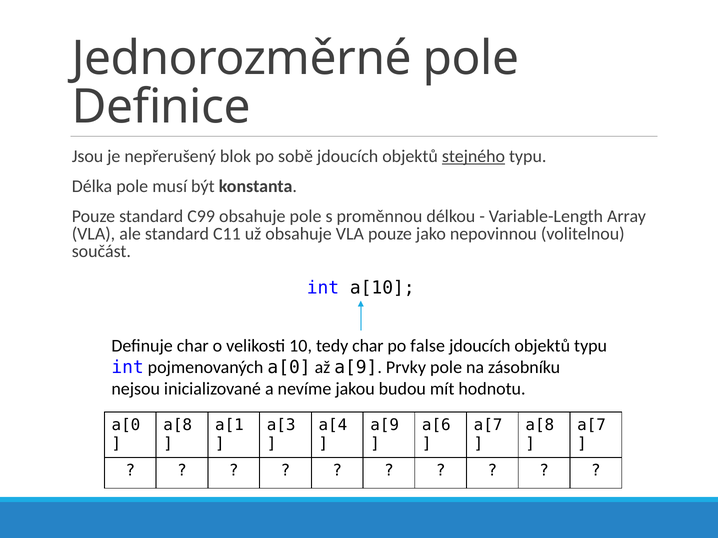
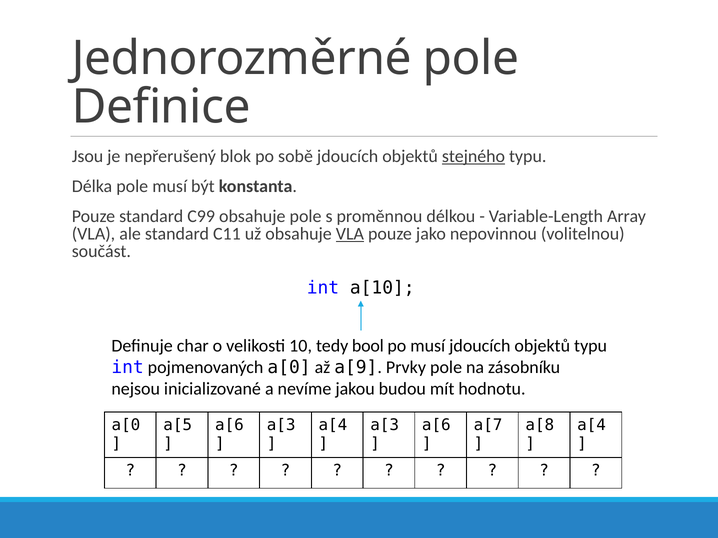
VLA underline: none -> present (350, 234)
tedy char: char -> bool (368, 346)
po false: false -> musí (428, 346)
a[8: a[8 -> a[5 (178, 425)
a[1: a[1 -> a[6 (229, 425)
a[9: a[9 -> a[3 (385, 425)
a[7: a[7 -> a[4 (592, 425)
